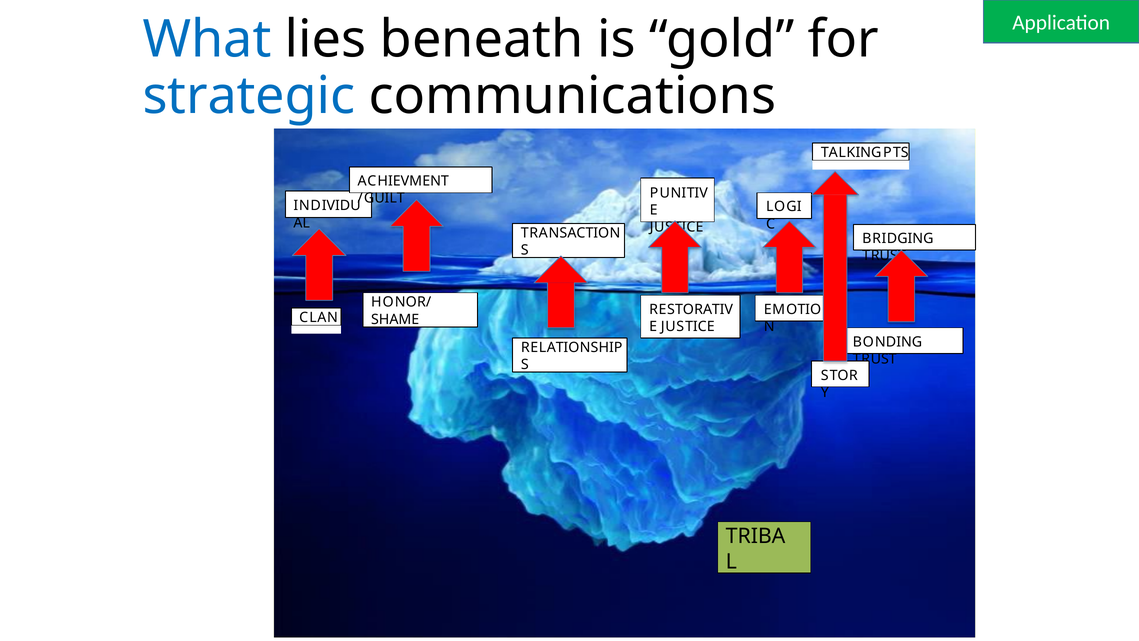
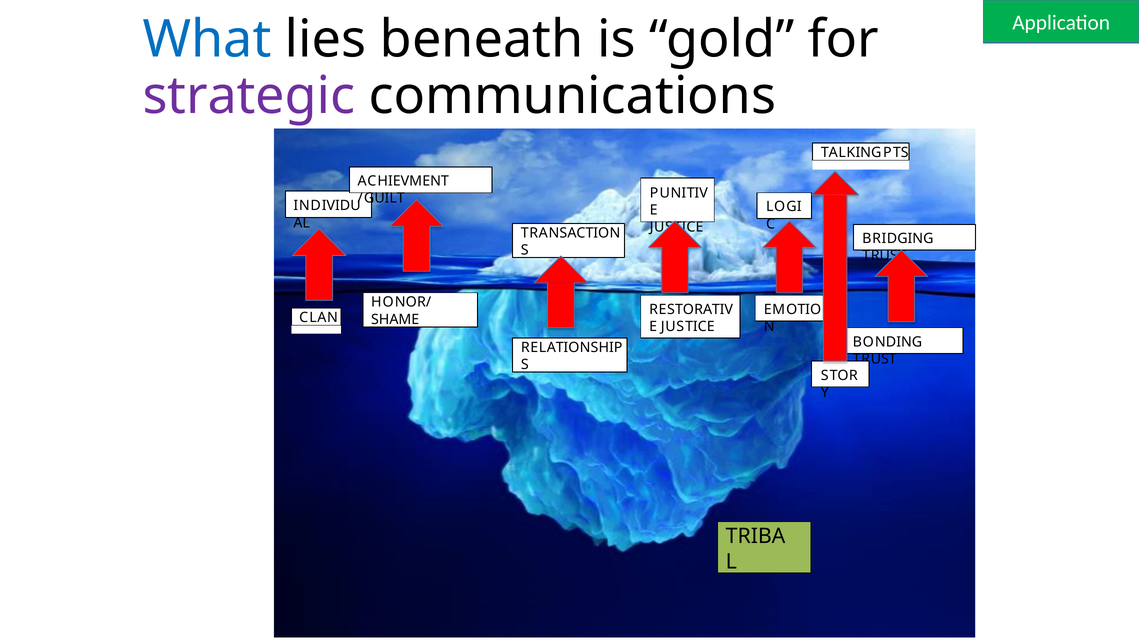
strategic colour: blue -> purple (249, 96)
